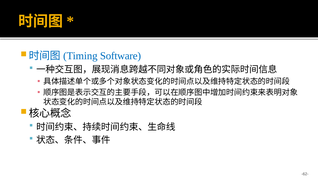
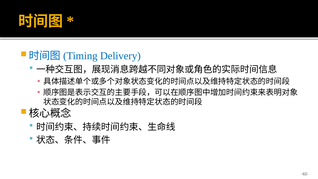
Software: Software -> Delivery (120, 56)
